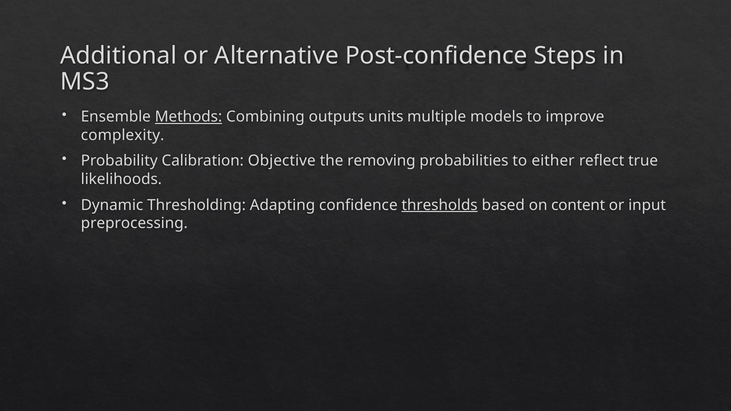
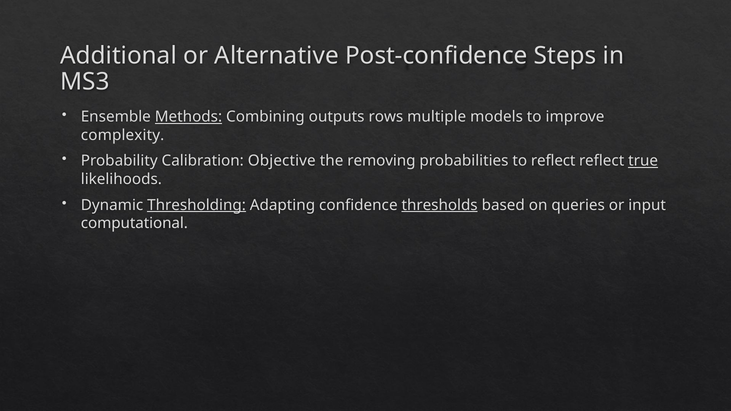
units: units -> rows (386, 117)
to either: either -> reflect (553, 161)
true underline: none -> present (643, 161)
Thresholding underline: none -> present (197, 205)
content: content -> queries (578, 205)
preprocessing: preprocessing -> computational (134, 223)
